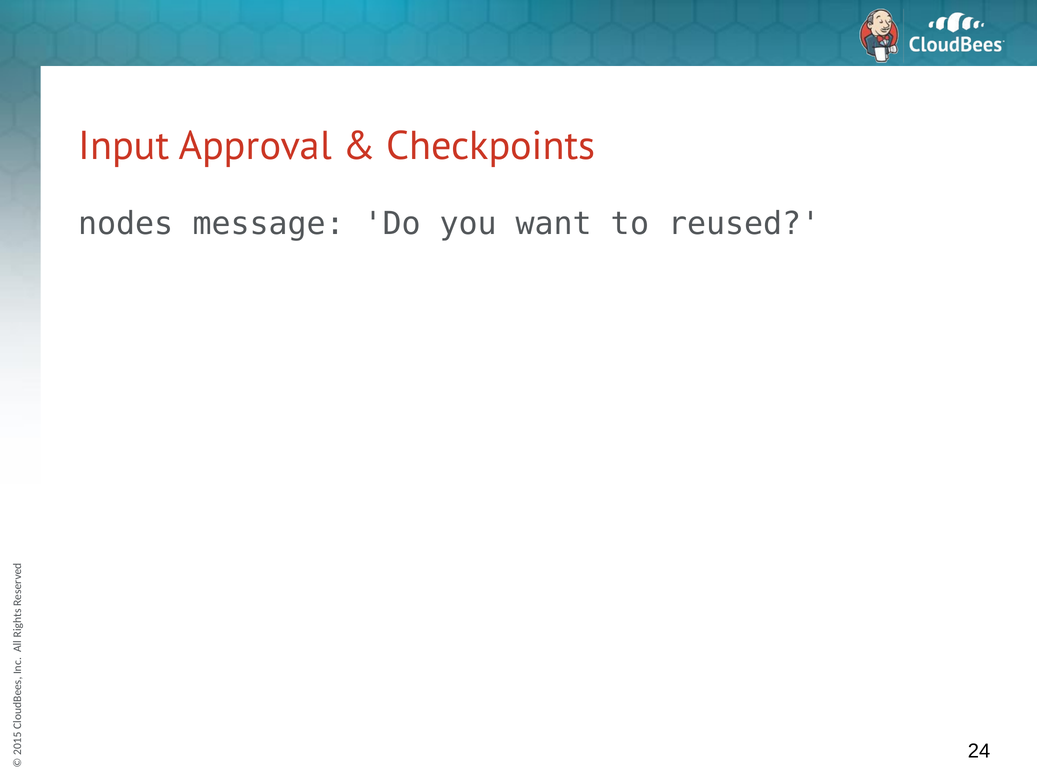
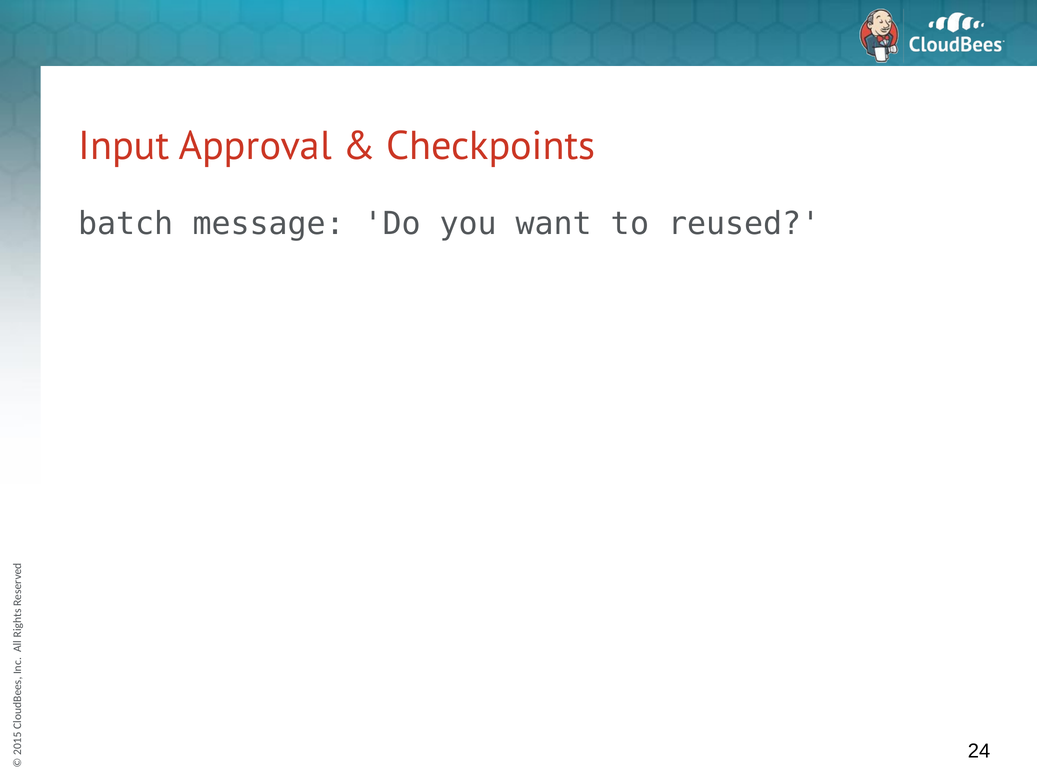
nodes: nodes -> batch (126, 224)
